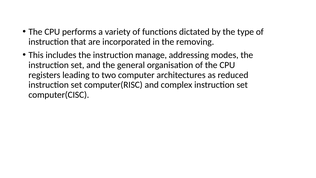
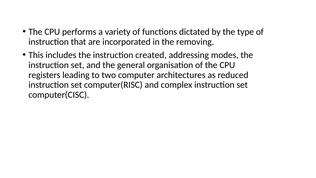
manage: manage -> created (151, 55)
